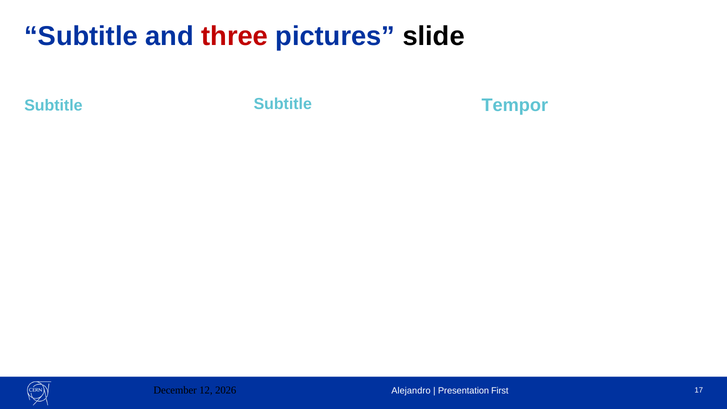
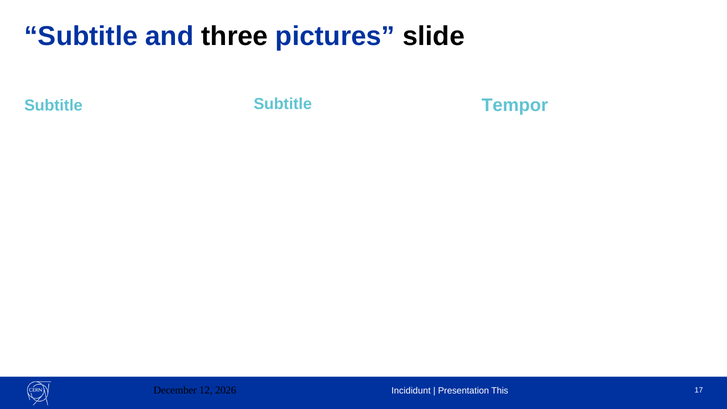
three colour: red -> black (235, 36)
Alejandro: Alejandro -> Incididunt (411, 391)
First: First -> This (500, 391)
